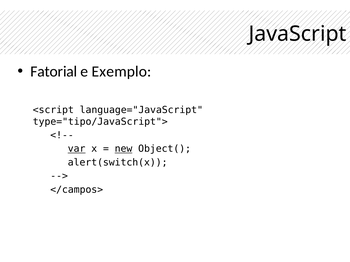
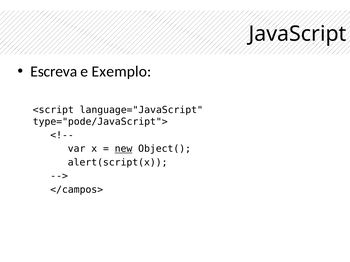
Fatorial: Fatorial -> Escreva (54, 72)
type="tipo/JavaScript">: type="tipo/JavaScript"> -> type="pode/JavaScript"> (100, 122)
var underline: present -> none (77, 149)
alert(switch(x: alert(switch(x -> alert(script(x (118, 163)
